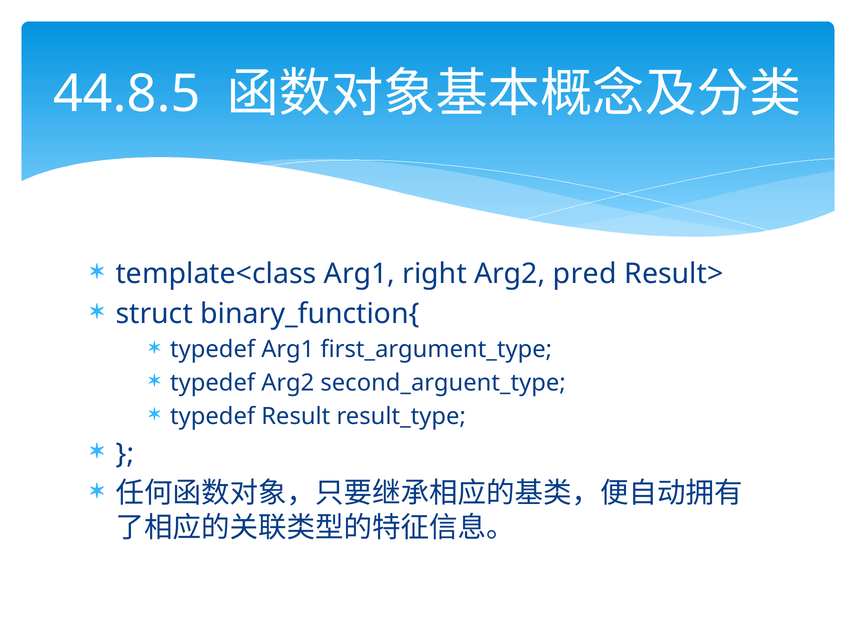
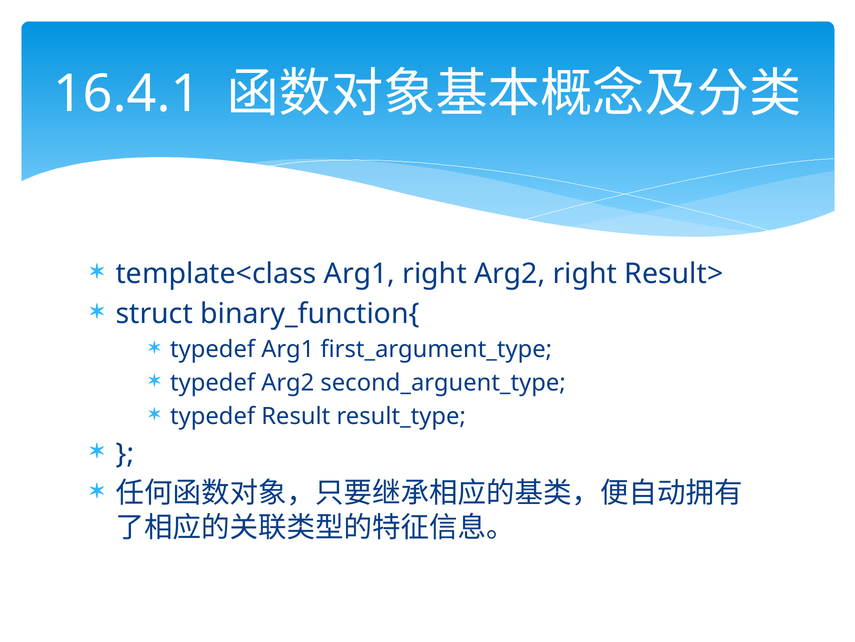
44.8.5: 44.8.5 -> 16.4.1 (127, 94)
Arg2 pred: pred -> right (585, 274)
